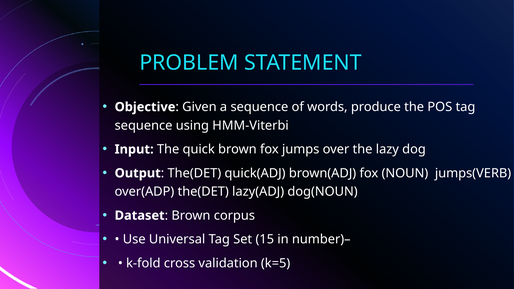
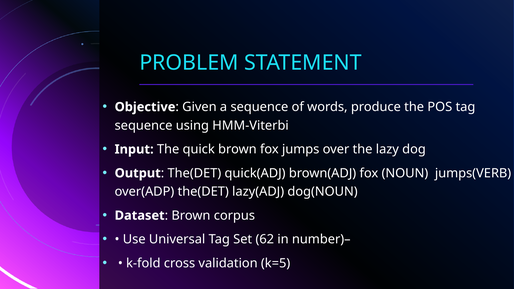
15: 15 -> 62 (265, 239)
